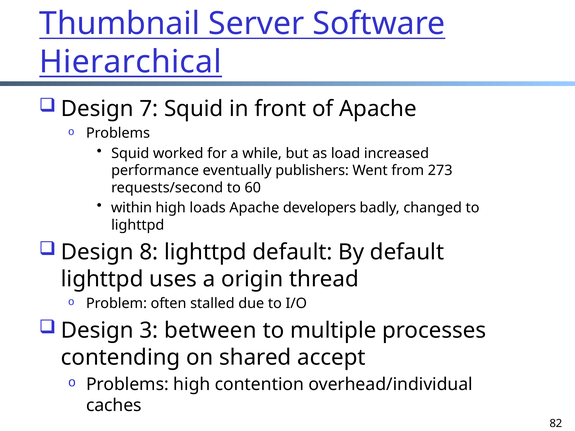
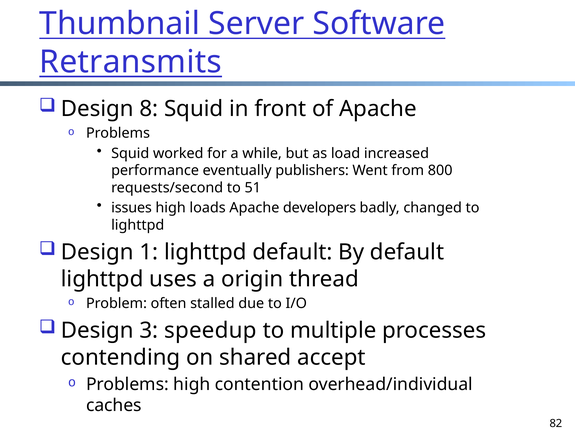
Hierarchical: Hierarchical -> Retransmits (131, 62)
7: 7 -> 8 (149, 109)
273: 273 -> 800 (440, 171)
60: 60 -> 51 (253, 188)
within: within -> issues (132, 208)
8: 8 -> 1 (149, 252)
between: between -> speedup (210, 331)
